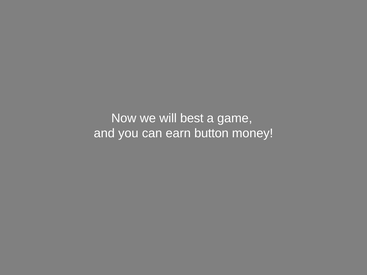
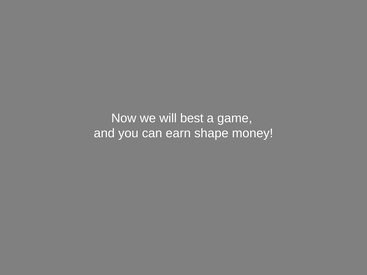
button: button -> shape (211, 133)
